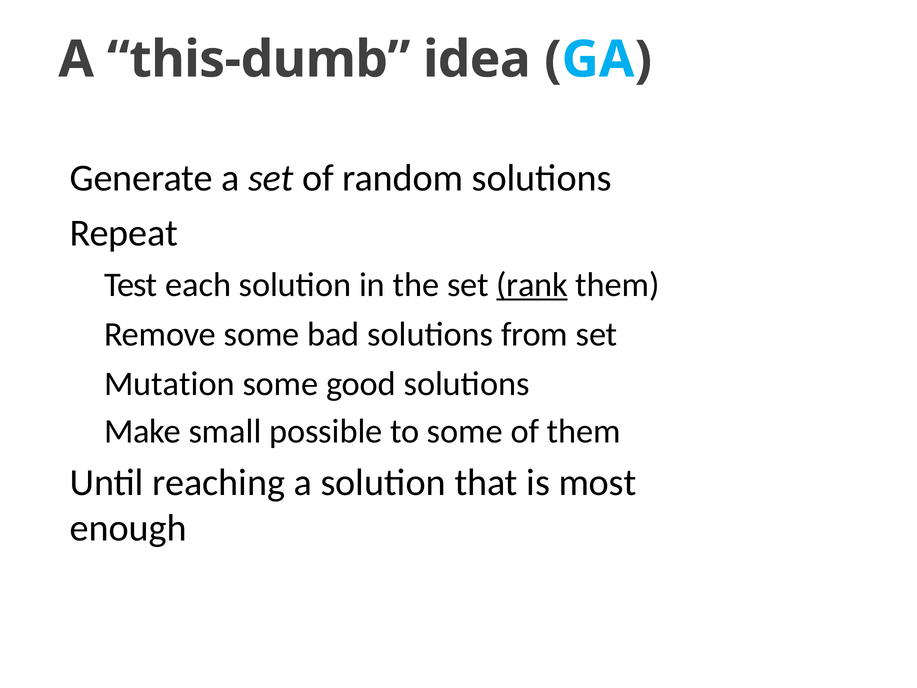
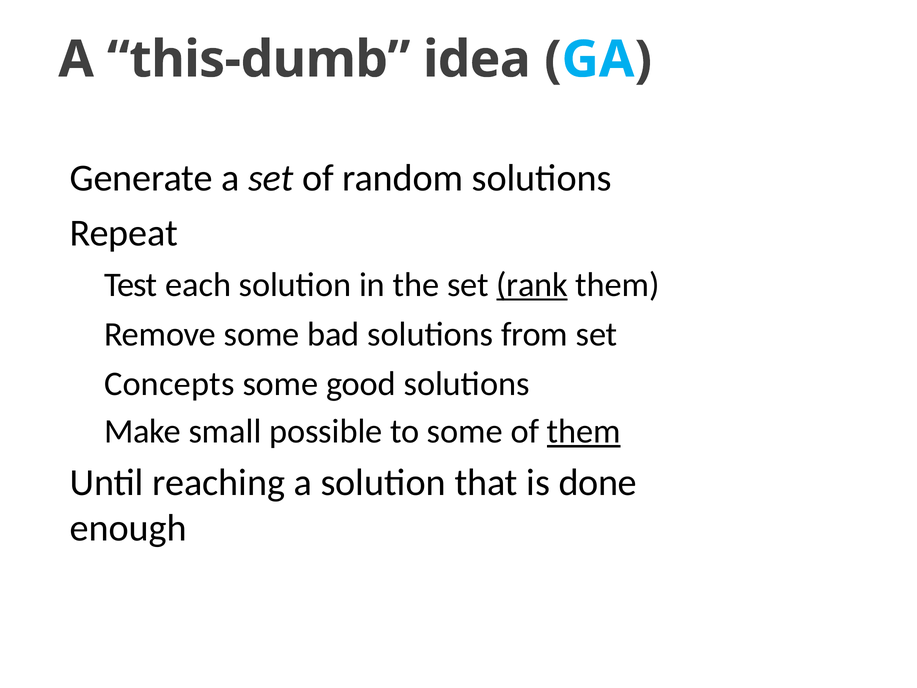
Mutation: Mutation -> Concepts (169, 384)
them underline: none -> present (584, 431)
most: most -> done (598, 482)
